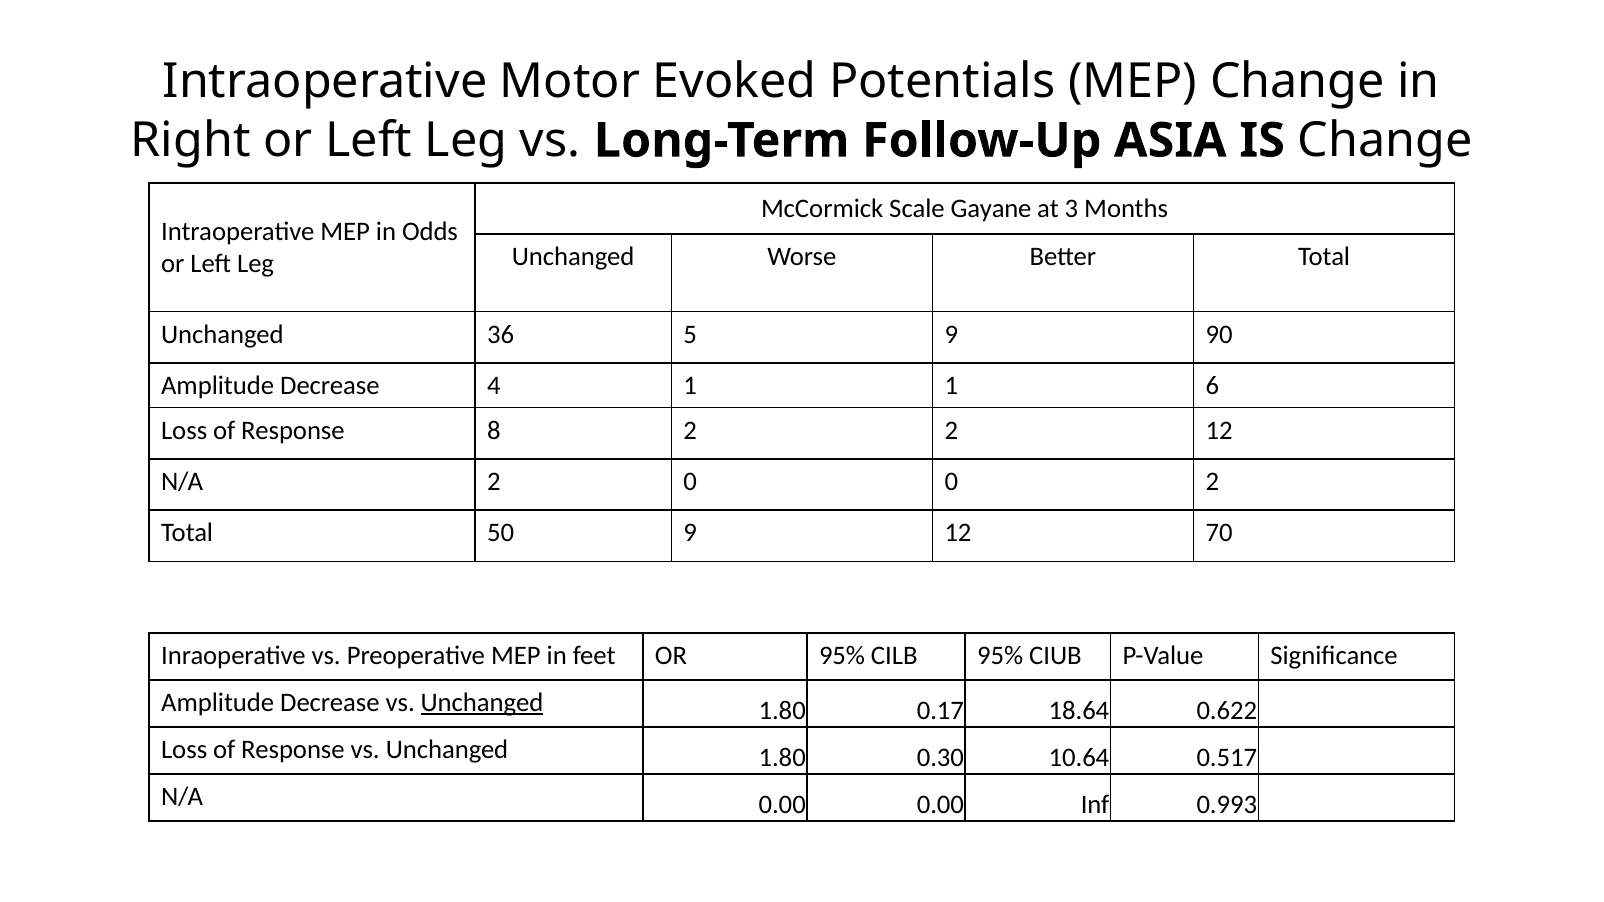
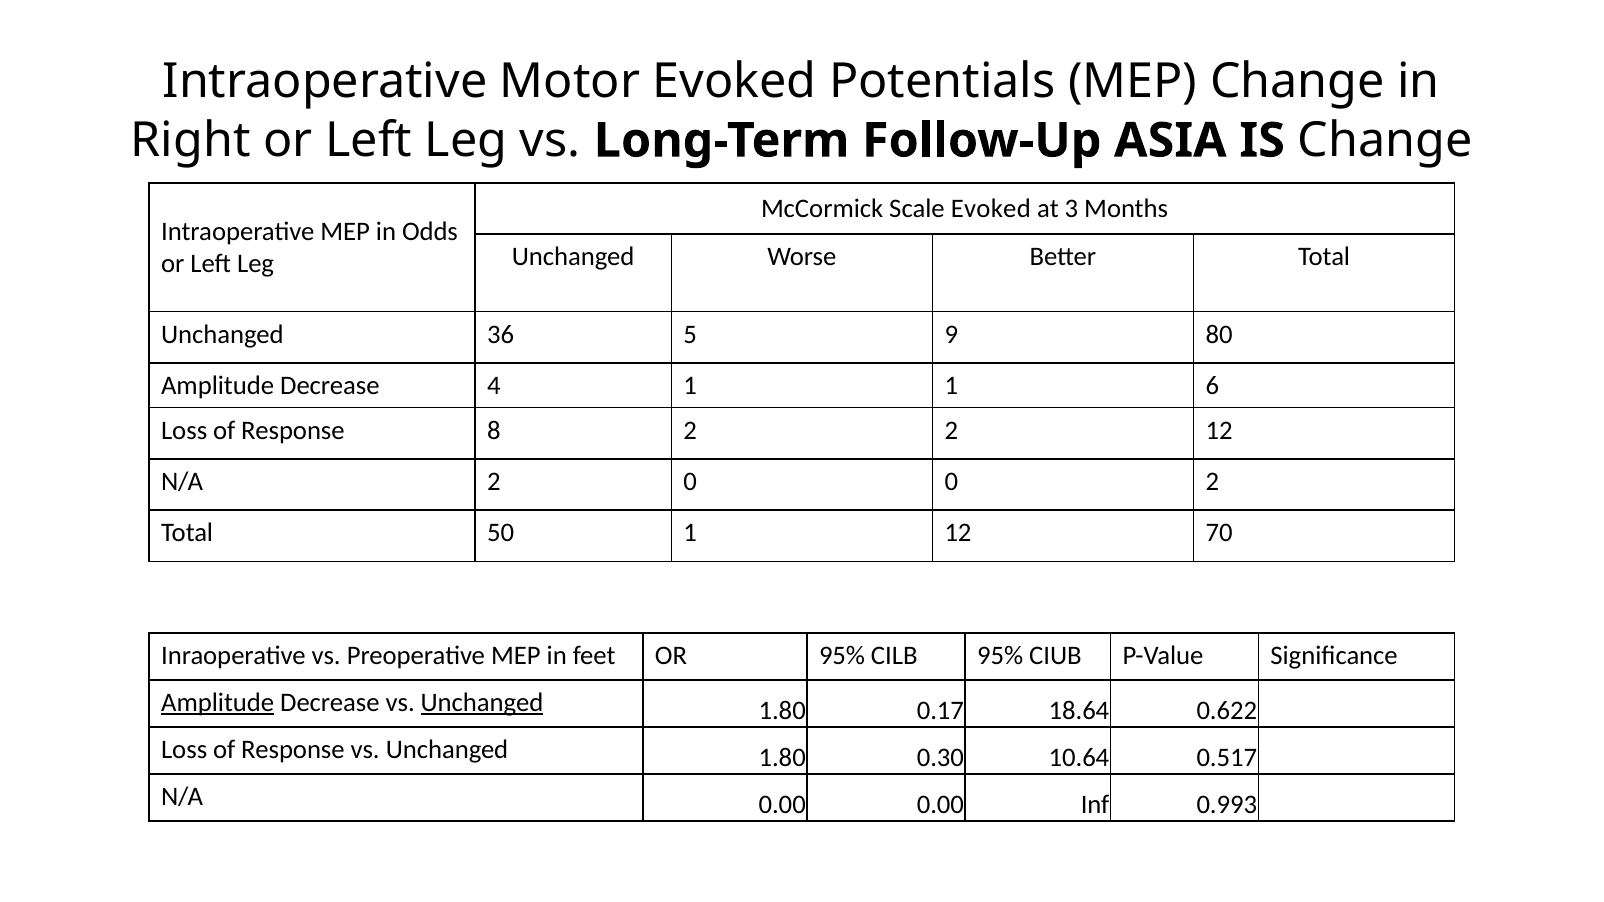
Scale Gayane: Gayane -> Evoked (991, 209)
90: 90 -> 80 (1219, 334)
50 9: 9 -> 1 (690, 533)
Amplitude underline: none -> present (218, 703)
